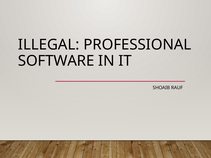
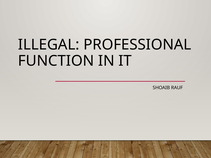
SOFTWARE: SOFTWARE -> FUNCTION (56, 61)
